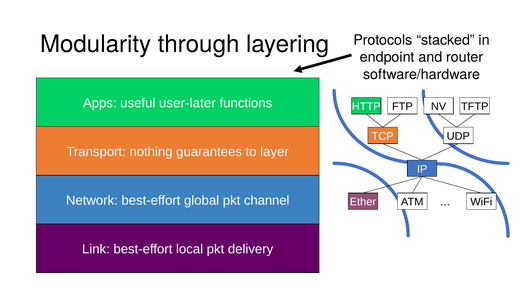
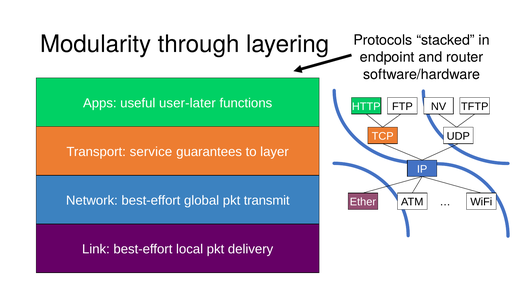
nothing: nothing -> service (151, 152)
channel: channel -> transmit (267, 200)
